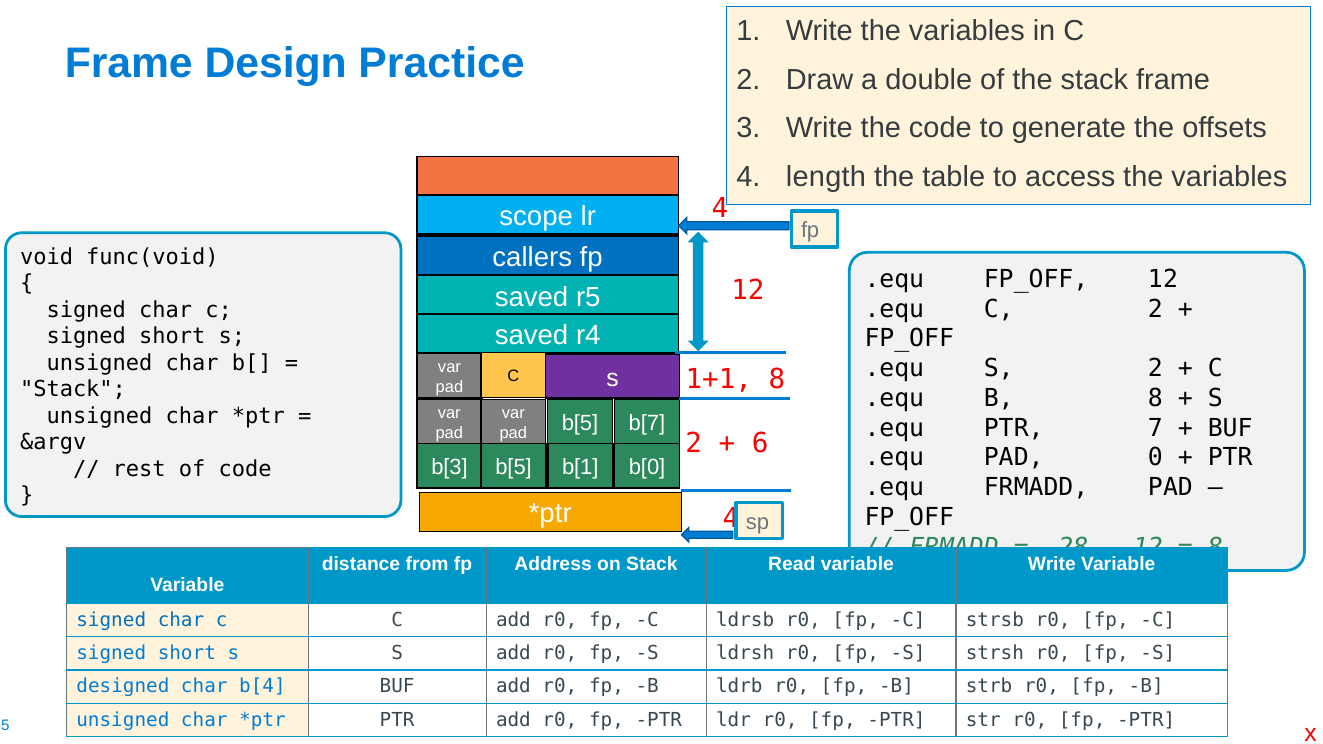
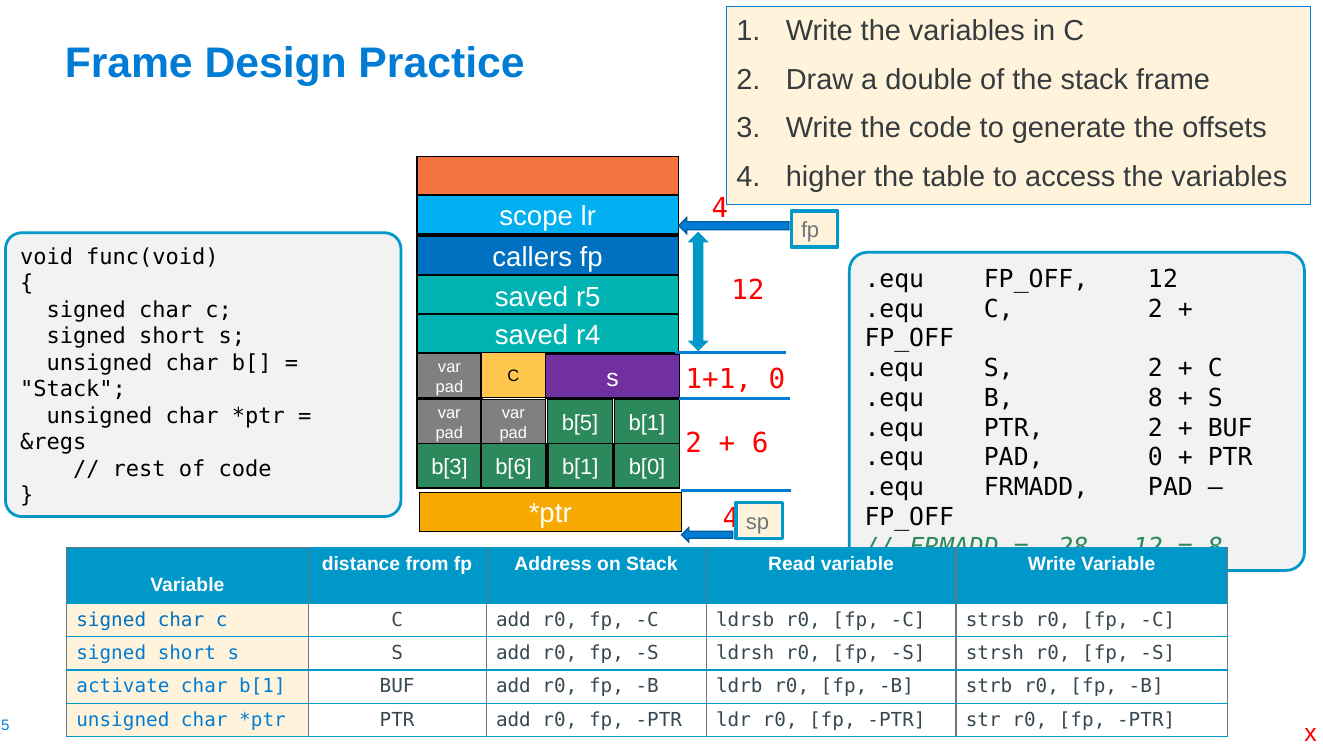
length: length -> higher (826, 177)
1+1 8: 8 -> 0 (777, 379)
PTR 7: 7 -> 2 (1155, 428)
b[5 b[7: b[7 -> b[1 (647, 423)
&argv: &argv -> &regs (53, 442)
b[3 b[5: b[5 -> b[6 (514, 467)
designed: designed -> activate (123, 687)
char b[4: b[4 -> b[1 (262, 687)
